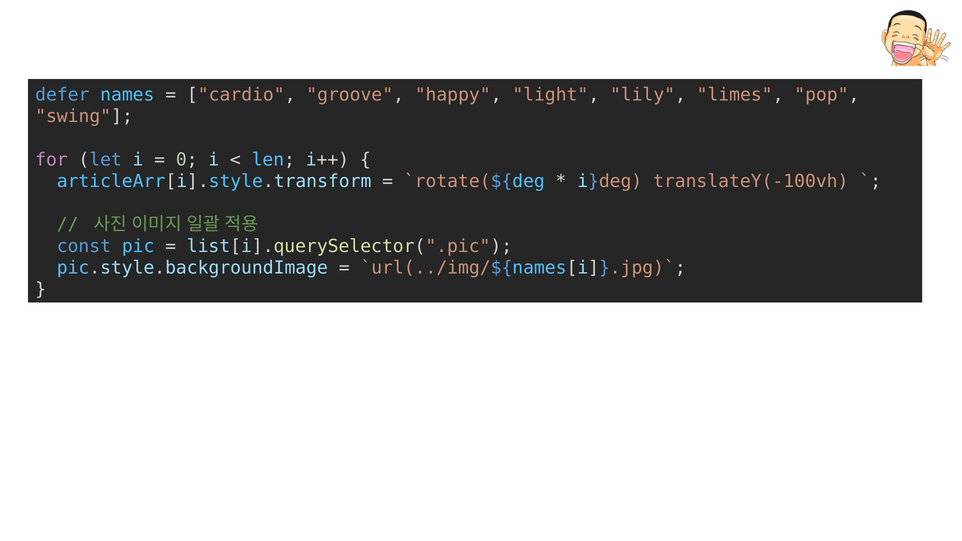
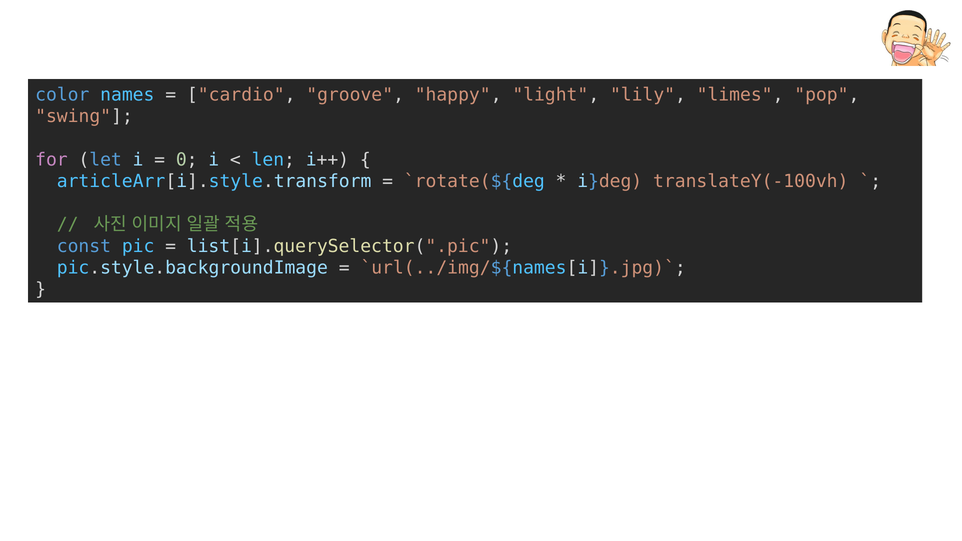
defer: defer -> color (62, 95)
